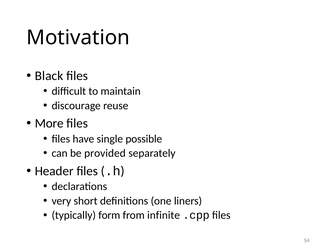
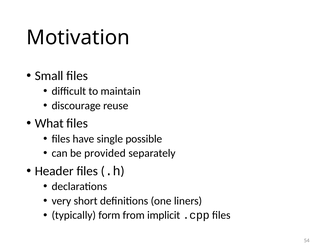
Black: Black -> Small (49, 76)
More: More -> What (49, 123)
infinite: infinite -> implicit (164, 215)
